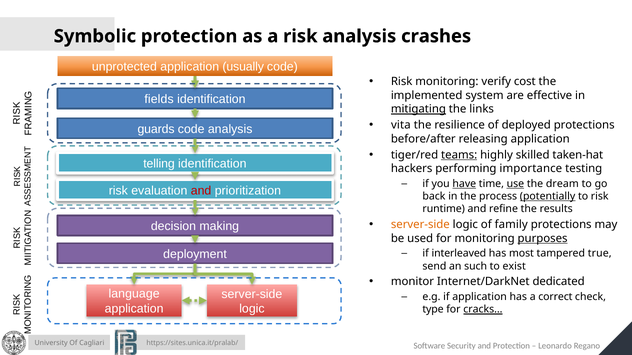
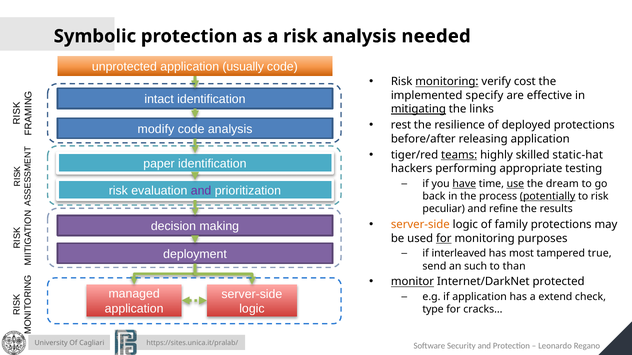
crashes: crashes -> needed (436, 36)
monitoring underline: none -> present (447, 82)
system: system -> specify (484, 96)
fields: fields -> intact (159, 99)
vita: vita -> rest (401, 125)
guards: guards -> modify (156, 129)
taken-hat: taken-hat -> static-hat (578, 155)
telling: telling -> paper (159, 164)
importance: importance -> appropriate (531, 169)
and colour: red -> purple (201, 191)
runtime: runtime -> peculiar (444, 209)
for underline: none -> present (444, 239)
purposes underline: present -> none (543, 239)
exist: exist -> than (514, 266)
monitor underline: none -> present (412, 282)
dedicated: dedicated -> protected (559, 282)
language: language -> managed (134, 294)
correct: correct -> extend (555, 297)
cracks… underline: present -> none (483, 310)
